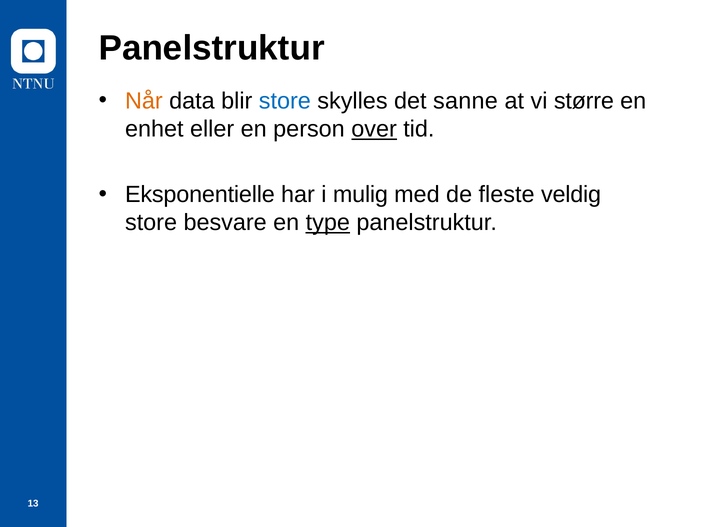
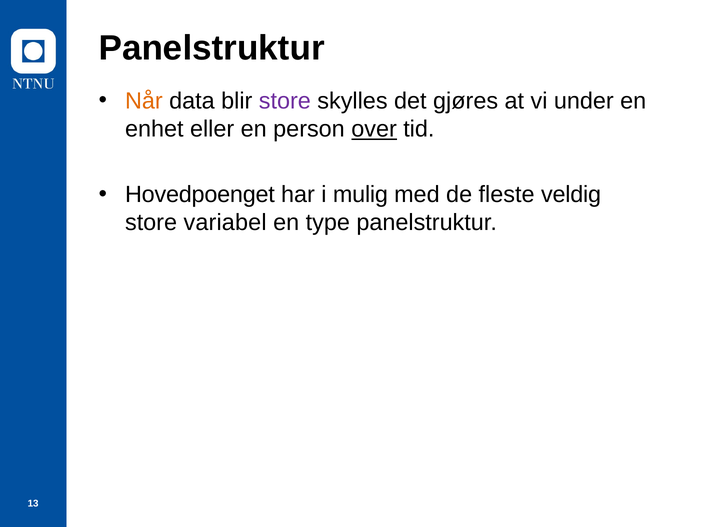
store colour: blue -> purple (285, 101)
sanne: sanne -> gjøres (466, 101)
større: større -> under (584, 101)
Eksponentielle: Eksponentielle -> Hovedpoenget (200, 194)
besvare: besvare -> variabel (225, 222)
type underline: present -> none (328, 222)
